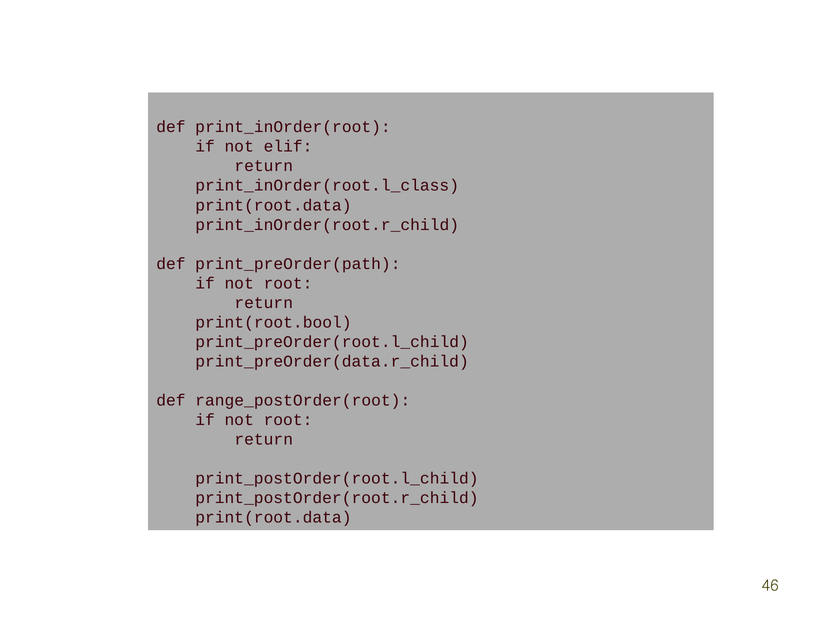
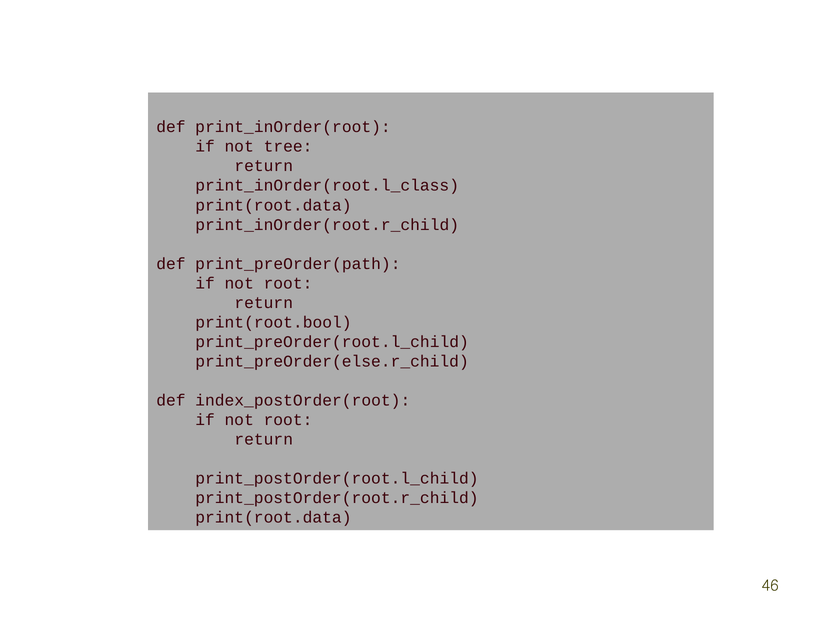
elif: elif -> tree (288, 147)
print_preOrder(data.r_child: print_preOrder(data.r_child -> print_preOrder(else.r_child (332, 361)
range_postOrder(root: range_postOrder(root -> index_postOrder(root (303, 400)
